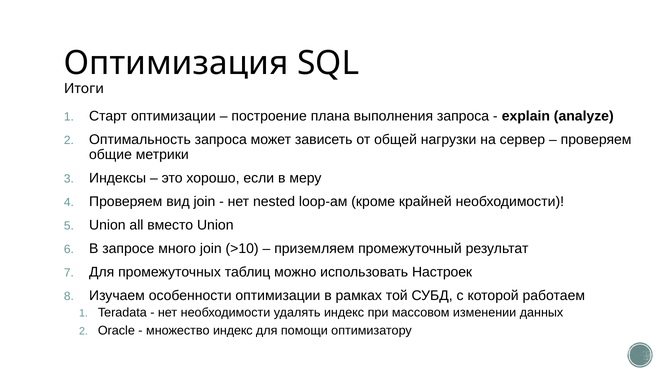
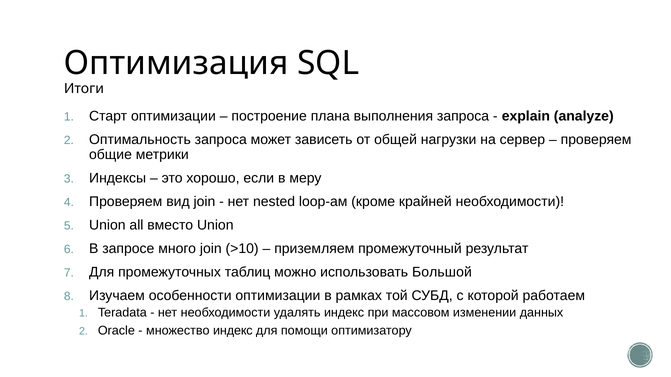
Настроек: Настроек -> Большой (442, 272)
